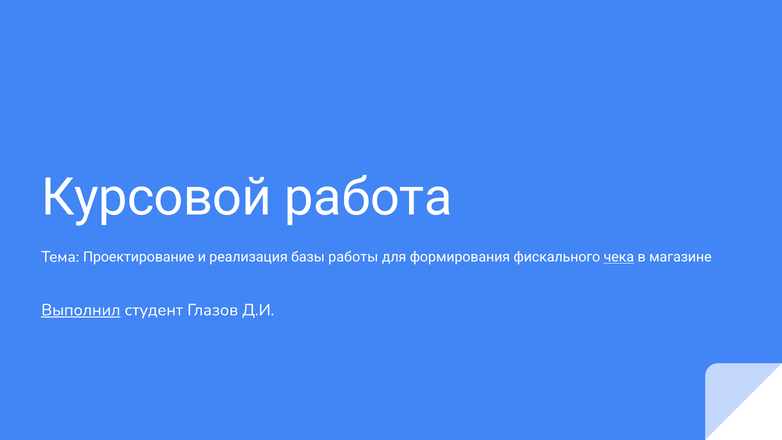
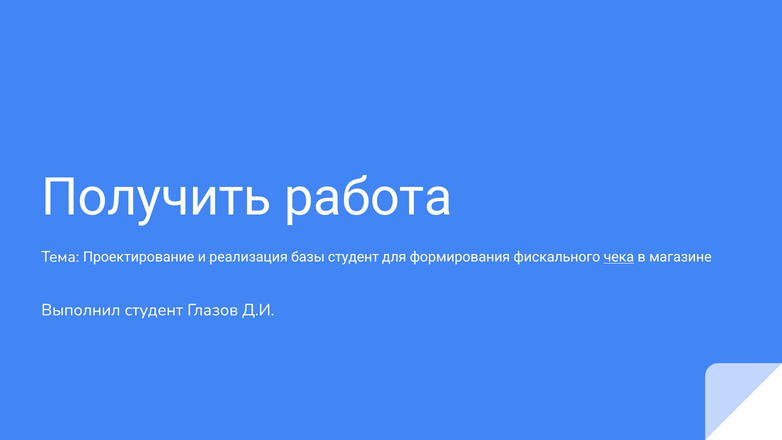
Курсовой: Курсовой -> Получить (156, 198)
базы работы: работы -> студент (353, 257)
Выполнил underline: present -> none (81, 310)
